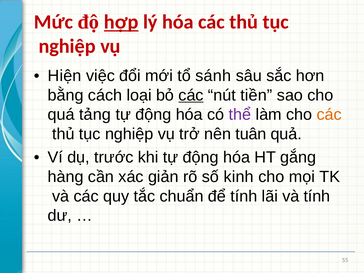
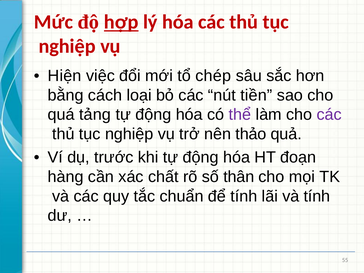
sánh: sánh -> chép (213, 76)
các underline: present -> none (191, 95)
các colour: orange -> purple (329, 115)
tuân: tuân -> thảo (251, 134)
gắng: gắng -> đoạn (298, 157)
giản: giản -> chất (163, 177)
kinh: kinh -> thân (239, 177)
